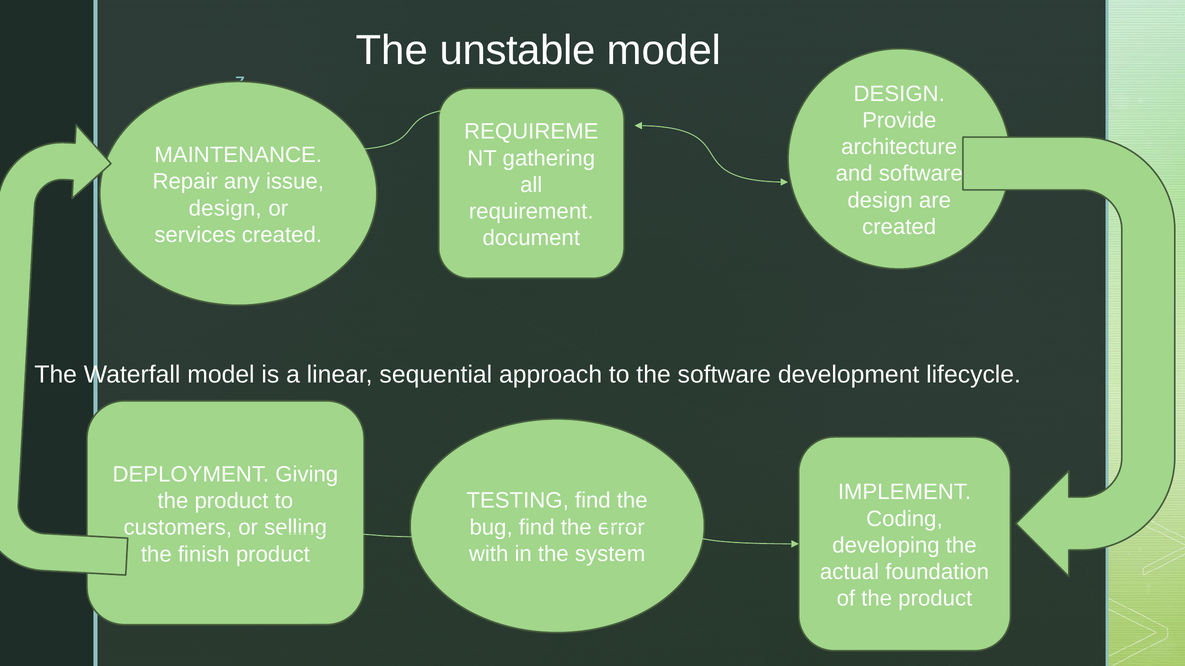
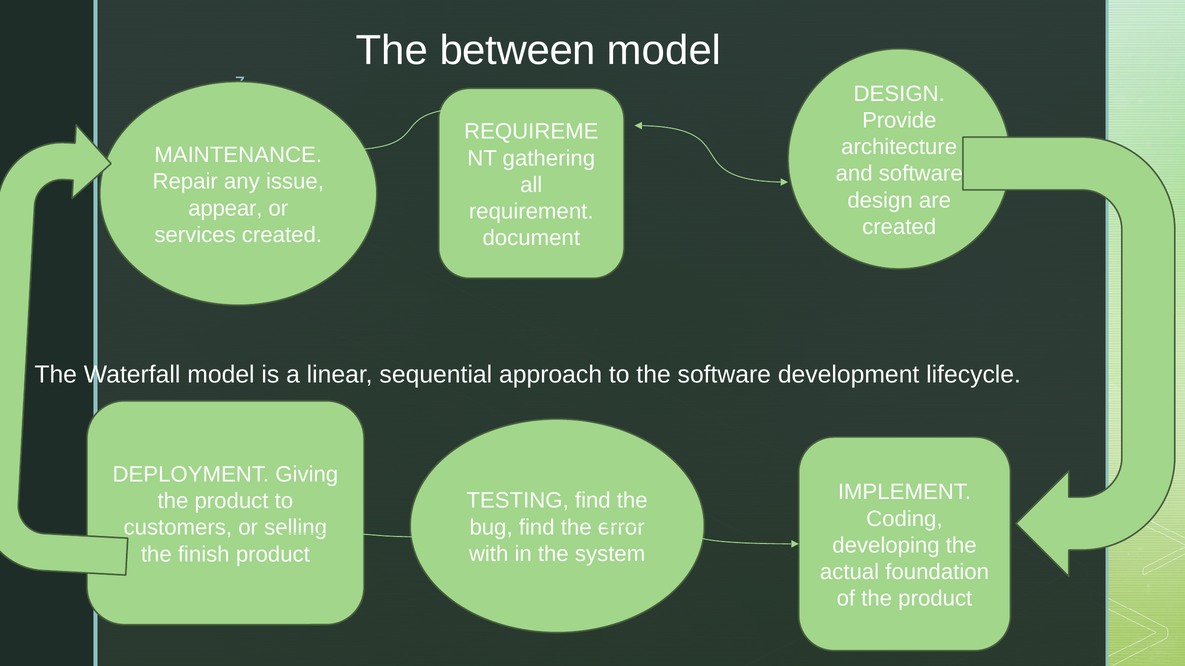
unstable: unstable -> between (518, 51)
design: design -> appear (225, 208)
